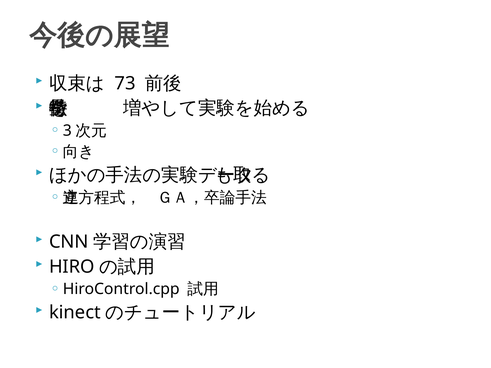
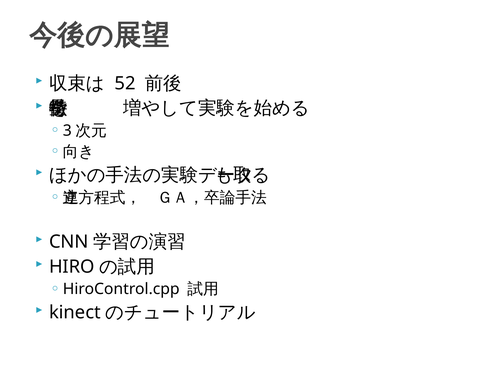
73: 73 -> 52 (125, 83)
